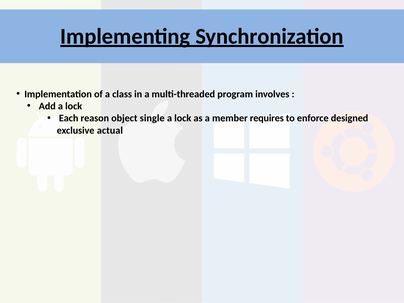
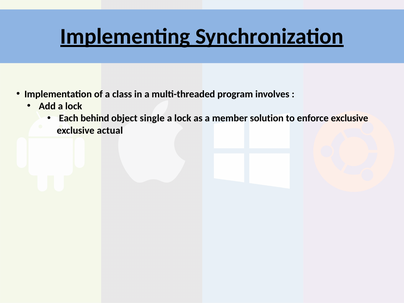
reason: reason -> behind (95, 118)
requires: requires -> solution (267, 118)
enforce designed: designed -> exclusive (350, 118)
